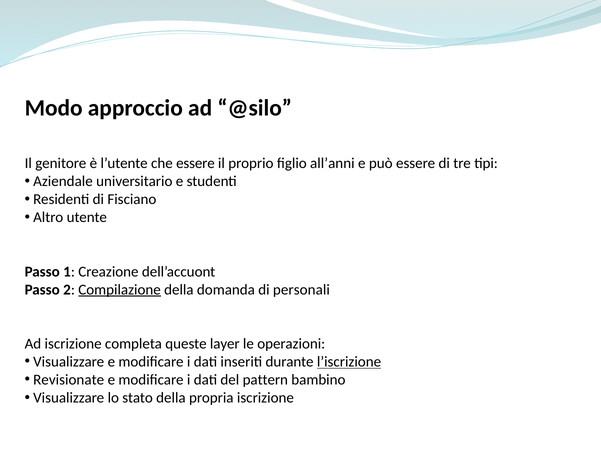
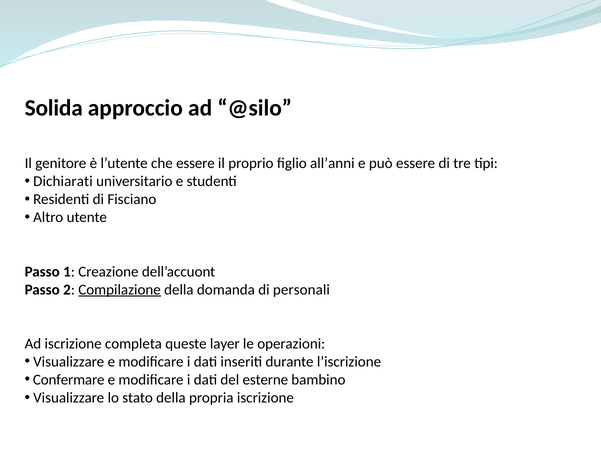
Modo: Modo -> Solida (54, 108)
Aziendale: Aziendale -> Dichiarati (63, 181)
l’iscrizione underline: present -> none (349, 362)
Revisionate: Revisionate -> Confermare (69, 380)
pattern: pattern -> esterne (265, 380)
